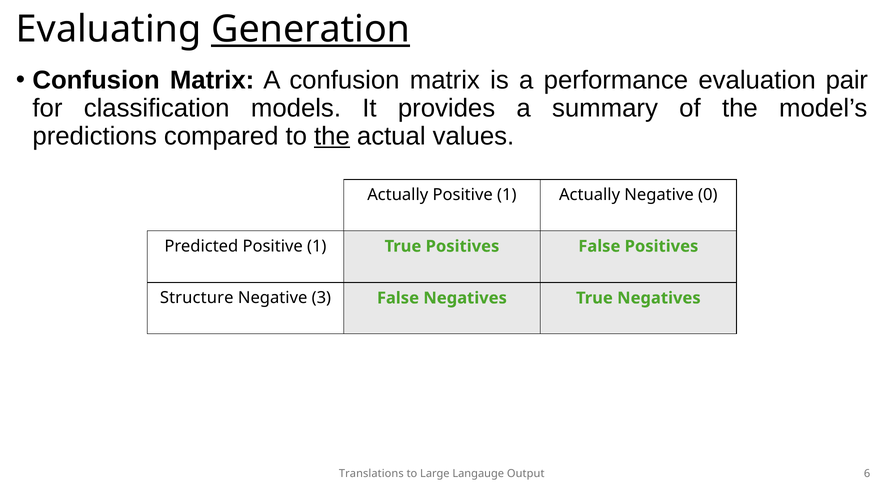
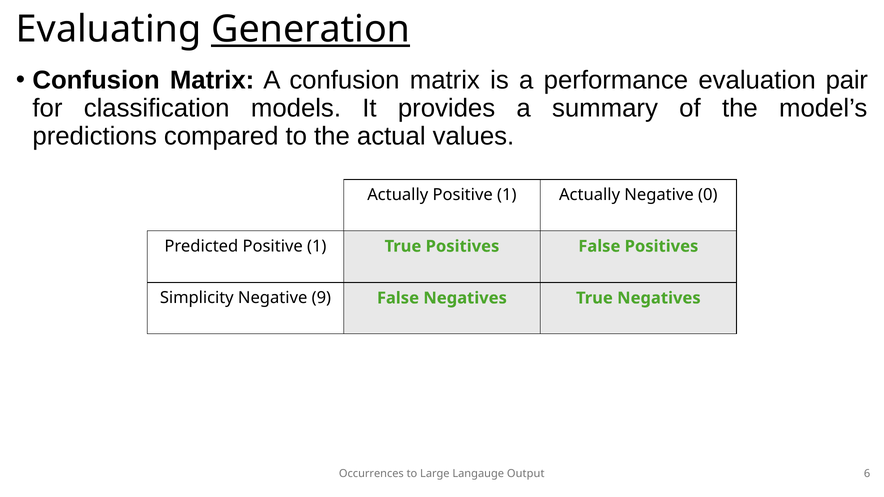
the underline: present -> none (332, 136)
Structure: Structure -> Simplicity (197, 298)
3: 3 -> 9 (321, 298)
Translations: Translations -> Occurrences (371, 474)
